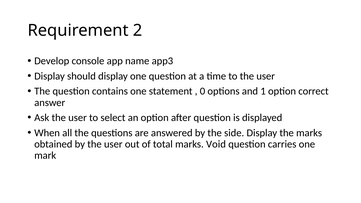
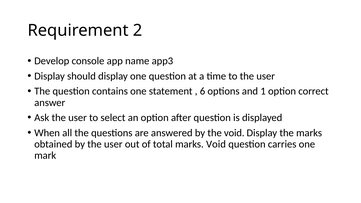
0: 0 -> 6 (202, 91)
the side: side -> void (234, 133)
